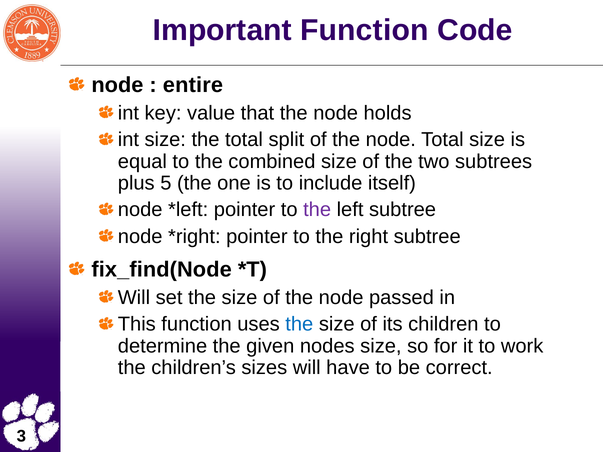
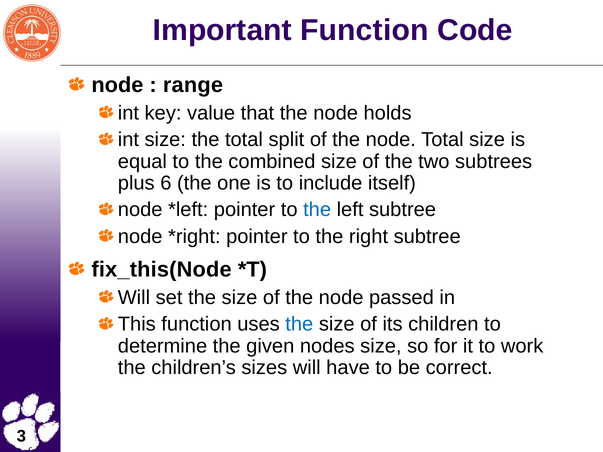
entire: entire -> range (193, 85)
5: 5 -> 6 (166, 183)
the colour: purple -> blue (317, 210)
fix_find(Node: fix_find(Node -> fix_this(Node (162, 270)
